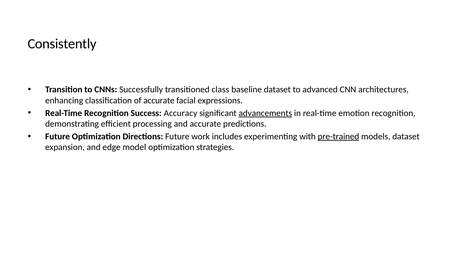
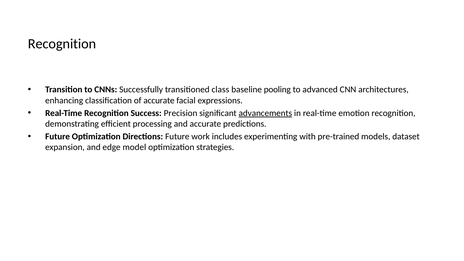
Consistently: Consistently -> Recognition (62, 44)
baseline dataset: dataset -> pooling (277, 90)
Accuracy: Accuracy -> Precision (181, 113)
pre-trained underline: present -> none (338, 137)
